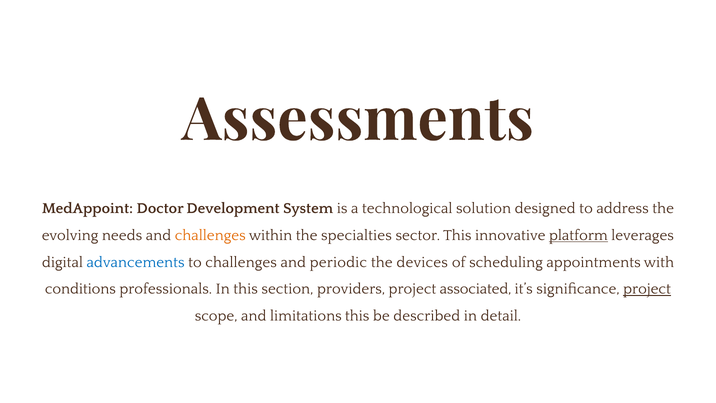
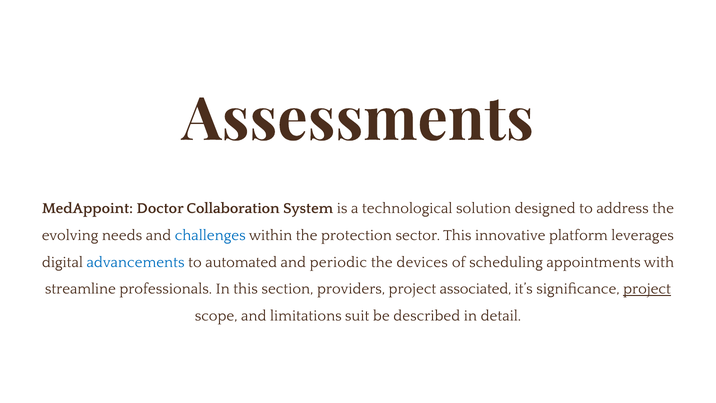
Development: Development -> Collaboration (233, 208)
challenges colour: orange -> blue (210, 235)
specialties: specialties -> protection (356, 235)
platform underline: present -> none (578, 235)
to challenges: challenges -> automated (241, 262)
conditions: conditions -> streamline (80, 289)
limitations this: this -> suit (357, 316)
